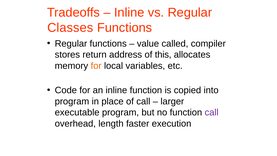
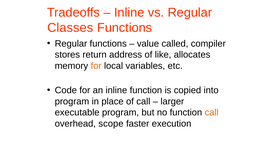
this: this -> like (163, 55)
call colour: purple -> orange (212, 112)
length: length -> scope (111, 123)
